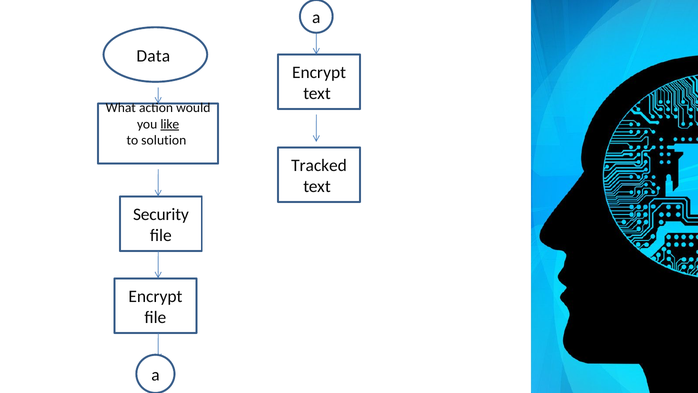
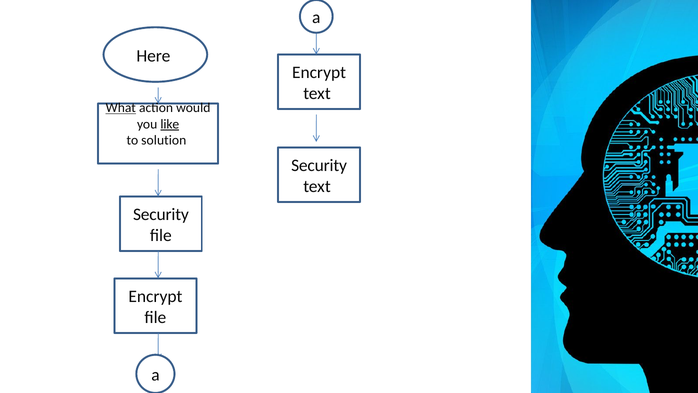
Data: Data -> Here (153, 56)
What underline: none -> present (121, 108)
Tracked: Tracked -> Security (319, 165)
